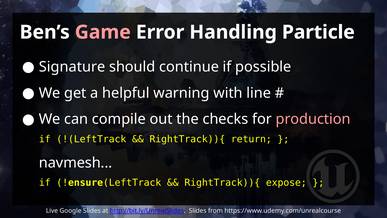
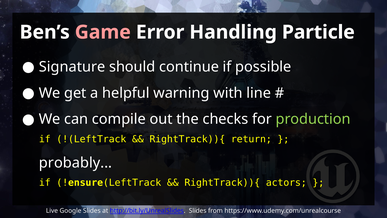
production colour: pink -> light green (313, 119)
navmesh: navmesh -> probably (76, 163)
expose: expose -> actors (286, 182)
